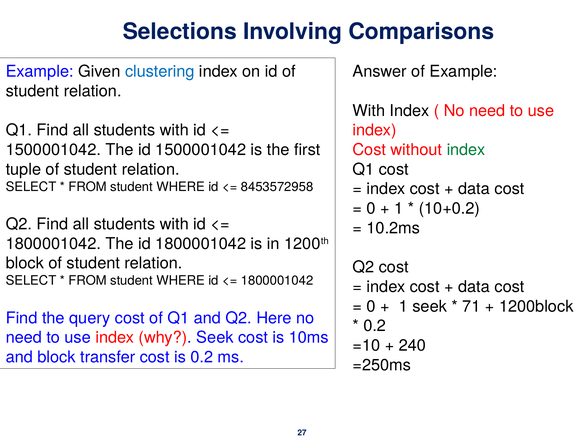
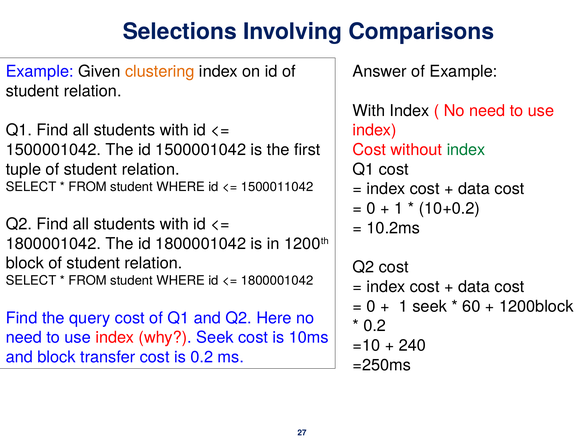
clustering colour: blue -> orange (160, 72)
8453572958: 8453572958 -> 1500011042 (277, 187)
71: 71 -> 60 (471, 306)
